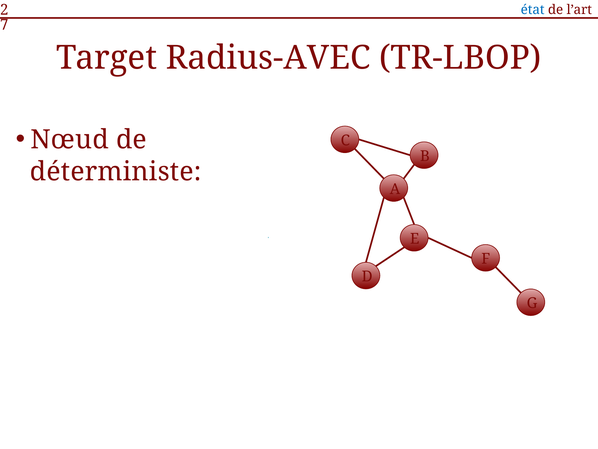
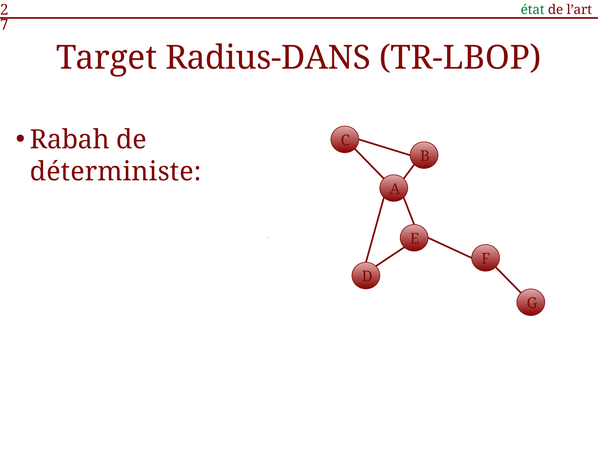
état colour: blue -> green (533, 10)
Radius-AVEC: Radius-AVEC -> Radius-DANS (268, 58)
Nœud: Nœud -> Rabah (70, 140)
